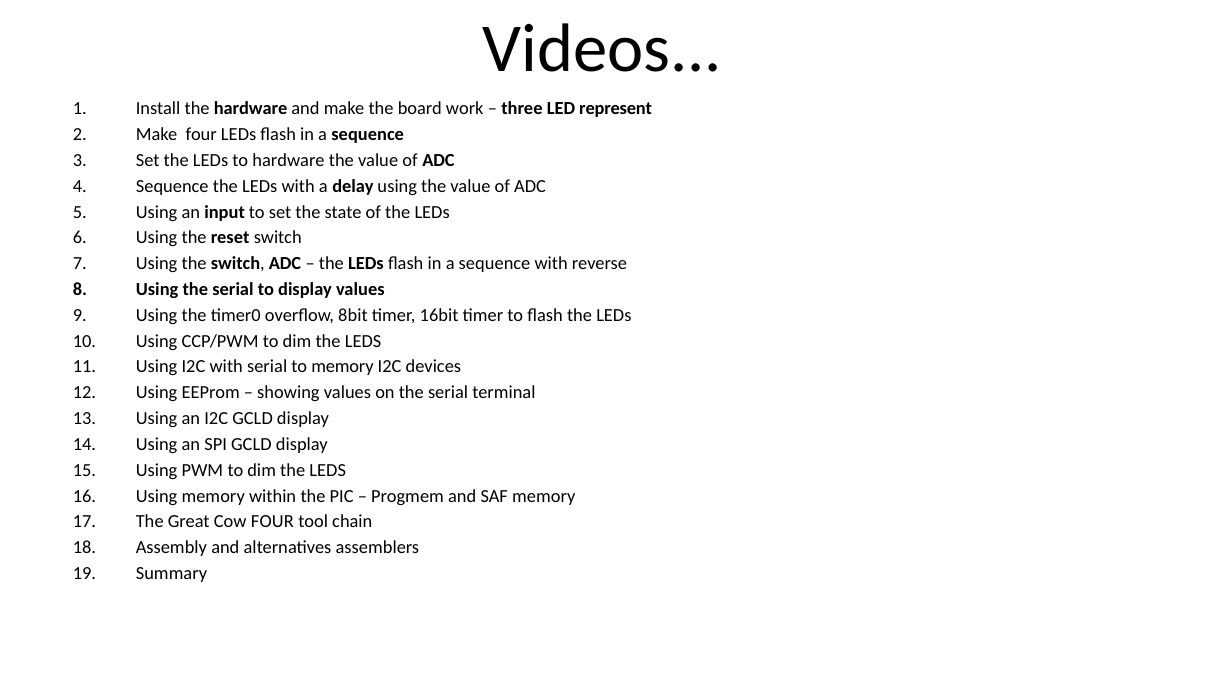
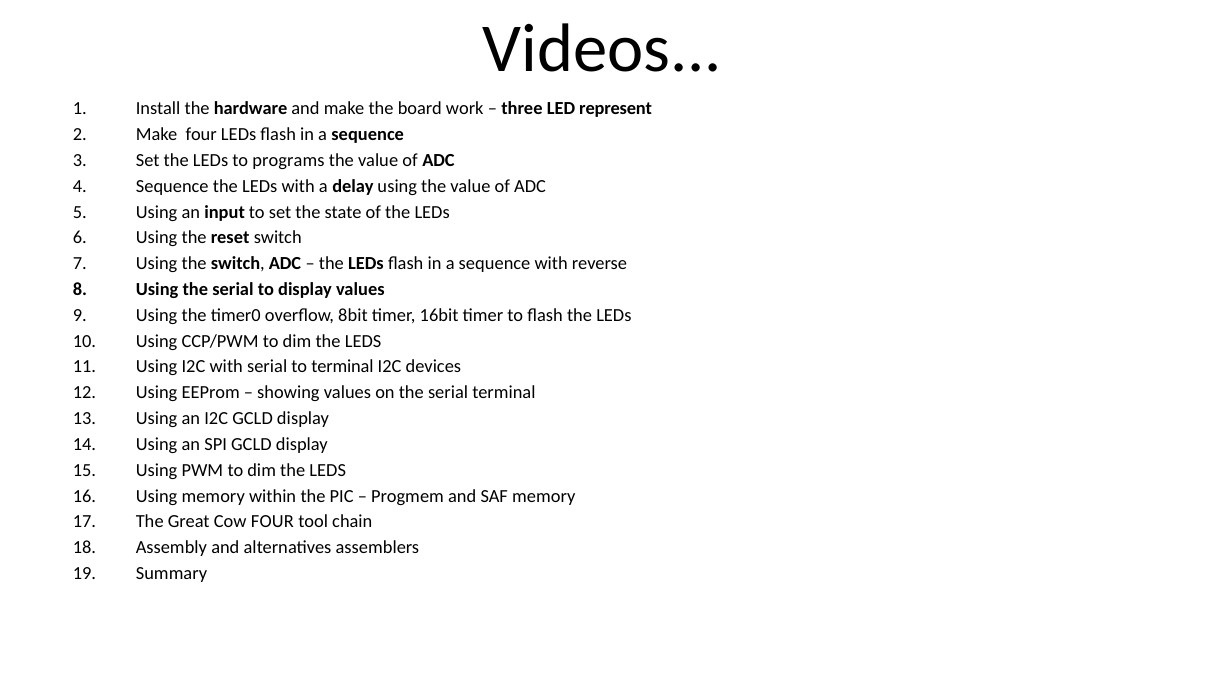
to hardware: hardware -> programs (288, 160)
to memory: memory -> terminal (342, 367)
